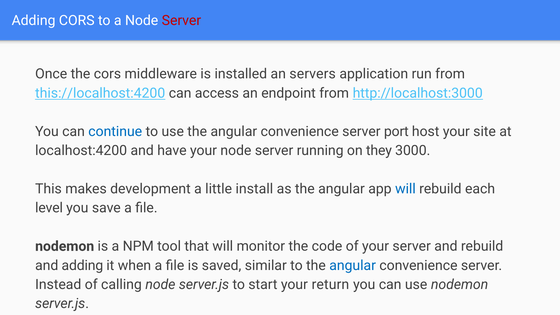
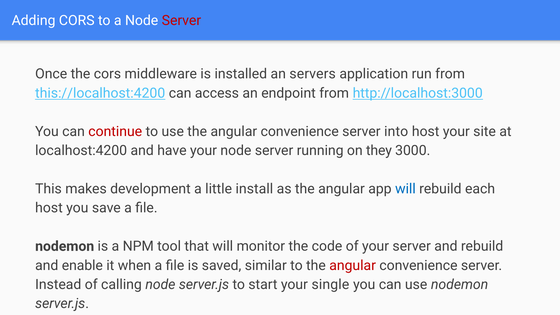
continue colour: blue -> red (115, 131)
port: port -> into (396, 131)
level: level -> host (49, 208)
and adding: adding -> enable (82, 265)
angular colour: blue -> red (353, 265)
return: return -> single (330, 285)
